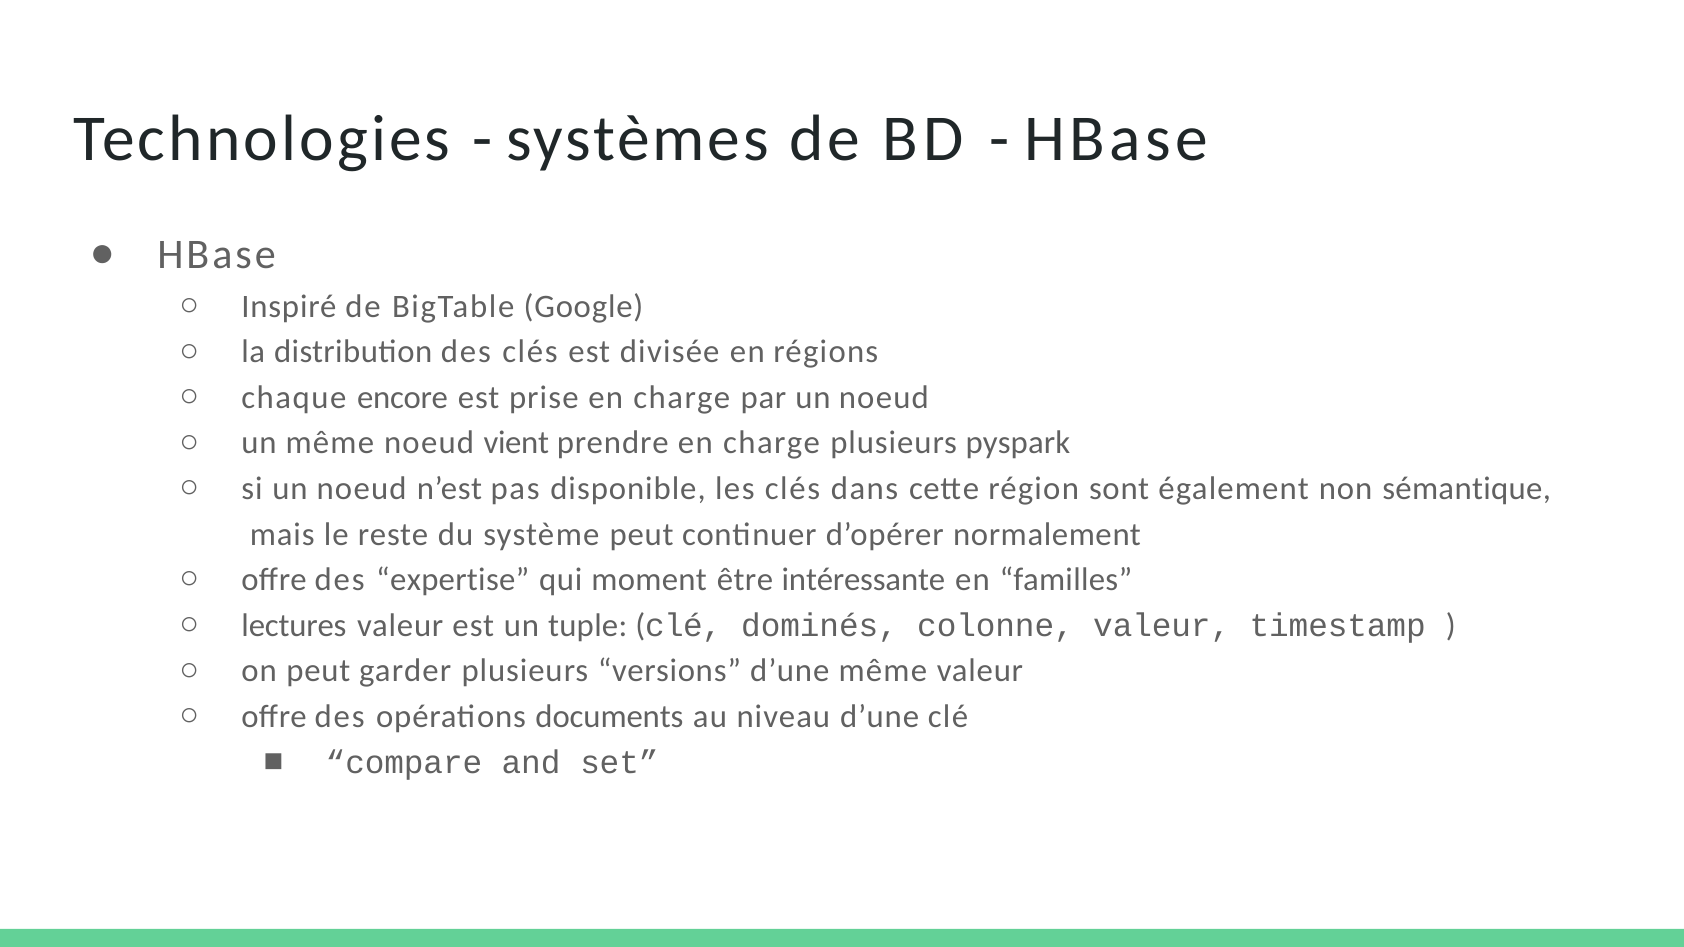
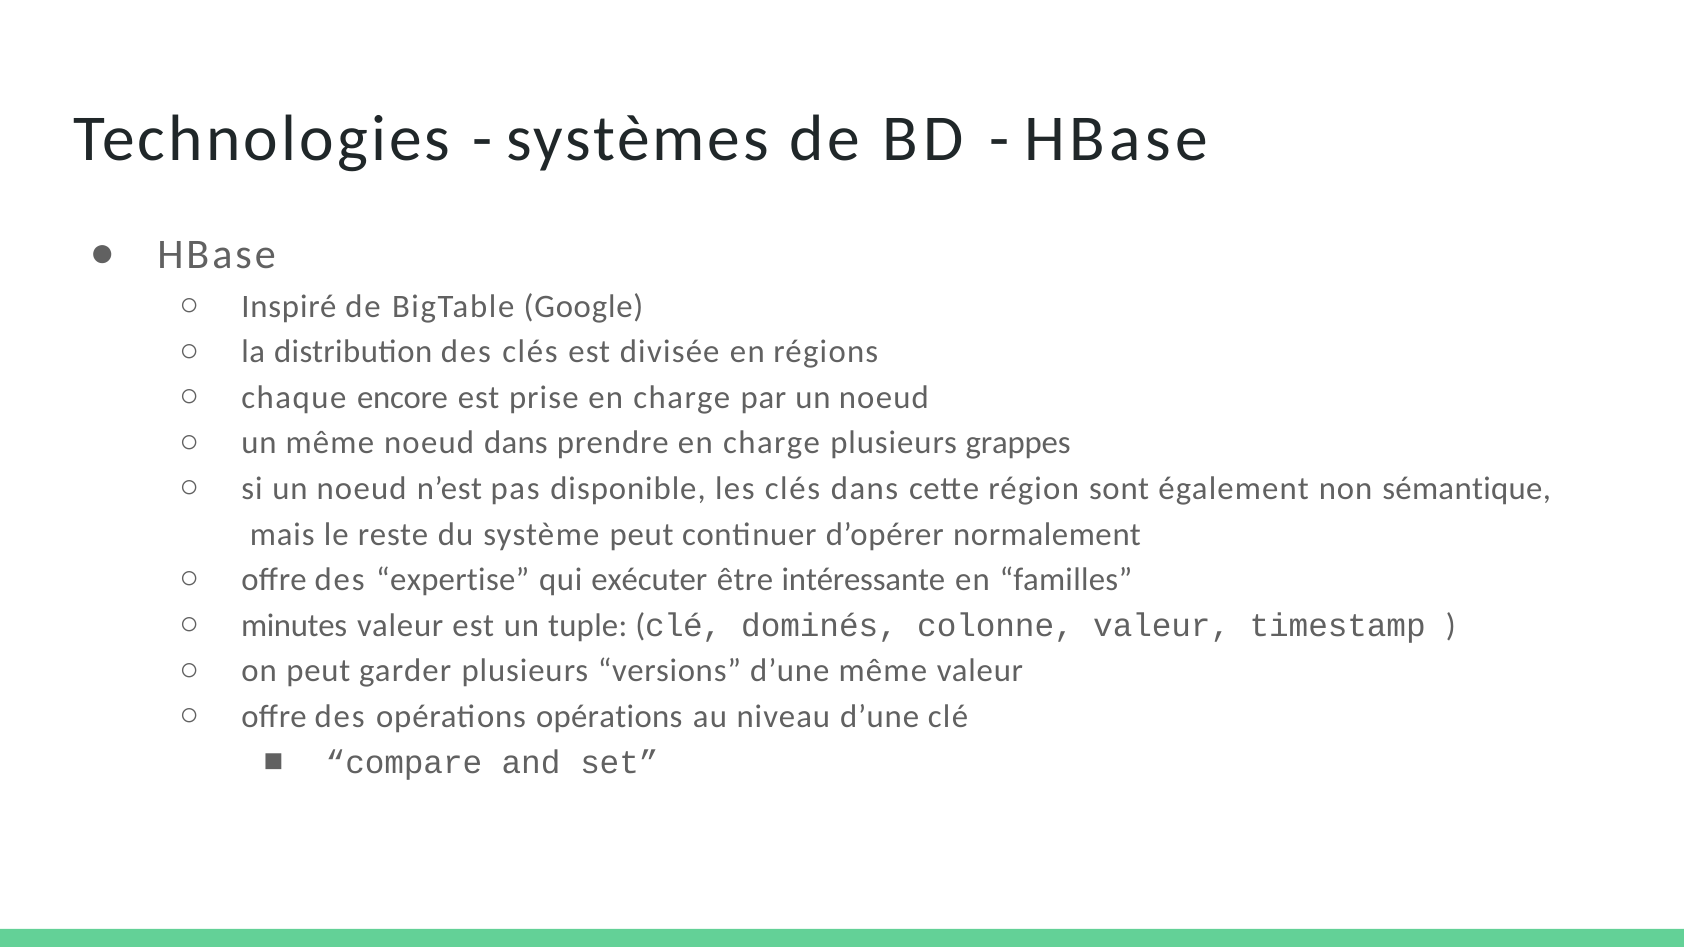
noeud vient: vient -> dans (516, 443)
pyspark: pyspark -> grappes (1018, 443)
moment: moment -> exécuter (649, 580)
lectures: lectures -> minutes (294, 626)
opérations documents: documents -> opérations (609, 717)
